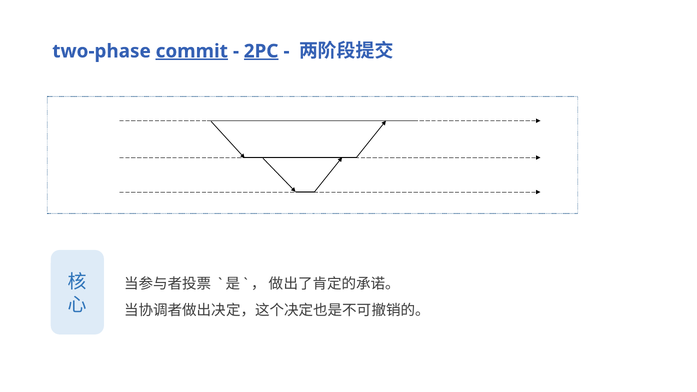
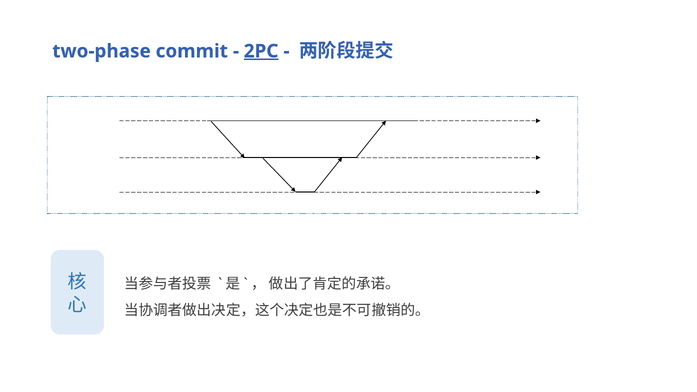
commit underline: present -> none (192, 51)
